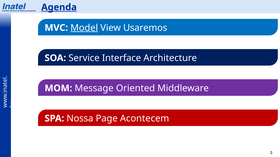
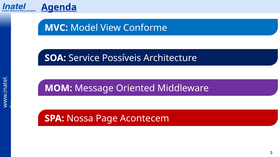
Model underline: present -> none (84, 28)
Usaremos: Usaremos -> Conforme (145, 28)
Interface: Interface -> Possíveis (122, 58)
